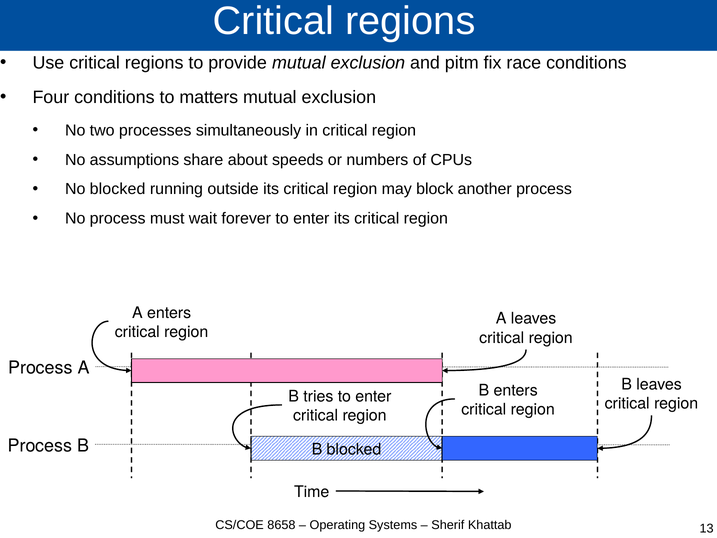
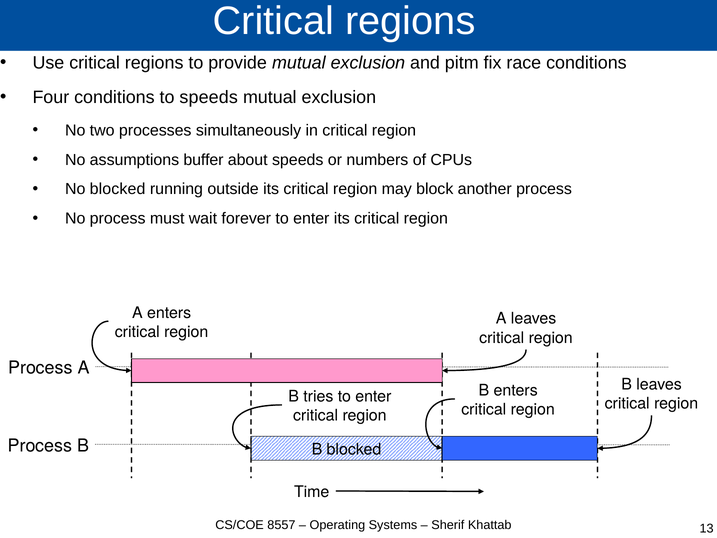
to matters: matters -> speeds (209, 97)
share: share -> buffer (203, 160)
8658: 8658 -> 8557 (281, 525)
